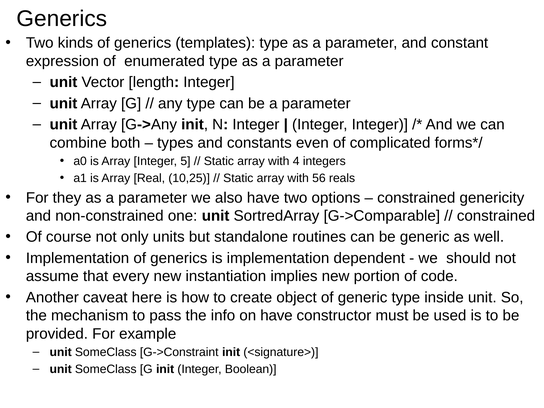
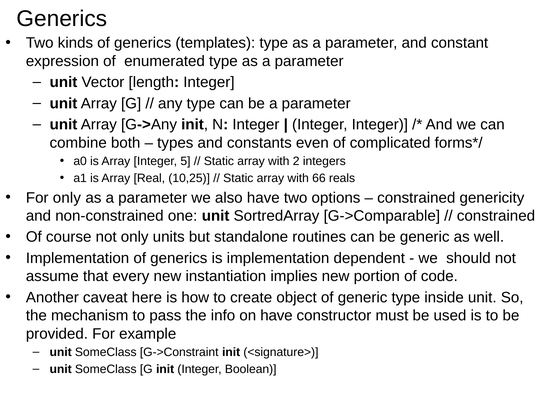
4: 4 -> 2 (296, 161)
56: 56 -> 66 (319, 178)
For they: they -> only (67, 198)
